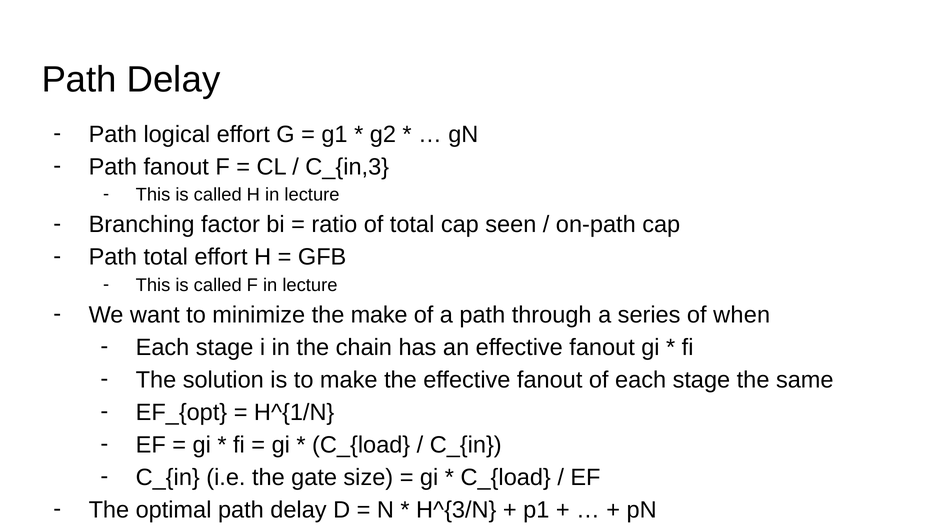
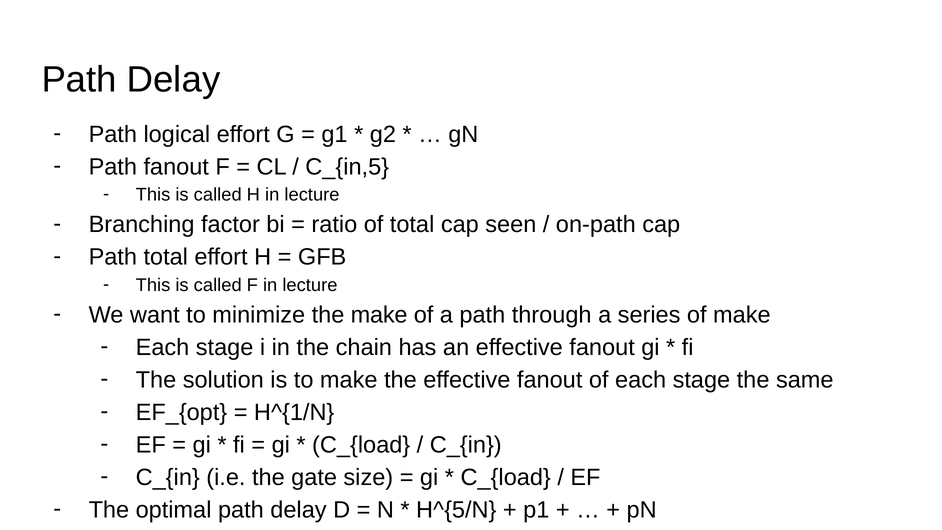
C_{in,3: C_{in,3 -> C_{in,5 (347, 167)
of when: when -> make (742, 315)
H^{3/N: H^{3/N -> H^{5/N (456, 510)
